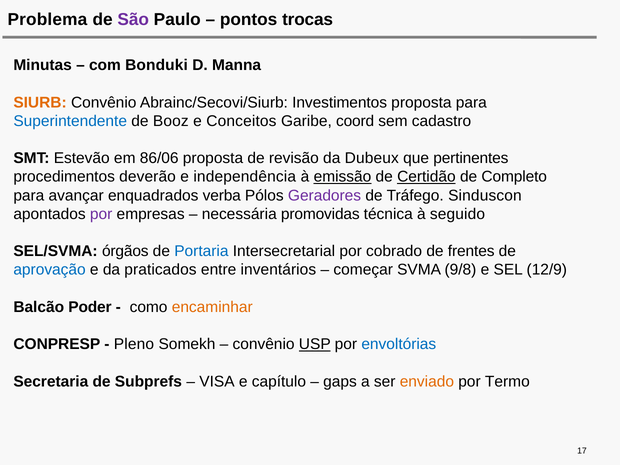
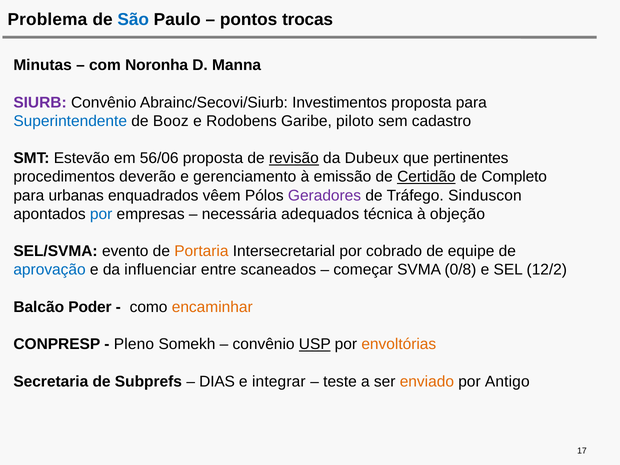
São colour: purple -> blue (133, 19)
Bonduki: Bonduki -> Noronha (157, 65)
SIURB colour: orange -> purple (40, 102)
Conceitos: Conceitos -> Rodobens (241, 121)
coord: coord -> piloto (355, 121)
86/06: 86/06 -> 56/06 (159, 158)
revisão underline: none -> present (294, 158)
independência: independência -> gerenciamento (245, 177)
emissão underline: present -> none (342, 177)
avançar: avançar -> urbanas (76, 195)
verba: verba -> vêem (222, 195)
por colour: purple -> blue (101, 214)
promovidas: promovidas -> adequados (320, 214)
seguido: seguido -> objeção (457, 214)
órgãos: órgãos -> evento (125, 251)
Portaria colour: blue -> orange (201, 251)
frentes: frentes -> equipe (471, 251)
praticados: praticados -> influenciar (160, 270)
inventários: inventários -> scaneados (278, 270)
9/8: 9/8 -> 0/8 (460, 270)
12/9: 12/9 -> 12/2 (547, 270)
envoltórias colour: blue -> orange (399, 344)
VISA: VISA -> DIAS (217, 381)
capítulo: capítulo -> integrar (279, 381)
gaps: gaps -> teste (340, 381)
Termo: Termo -> Antigo (507, 381)
